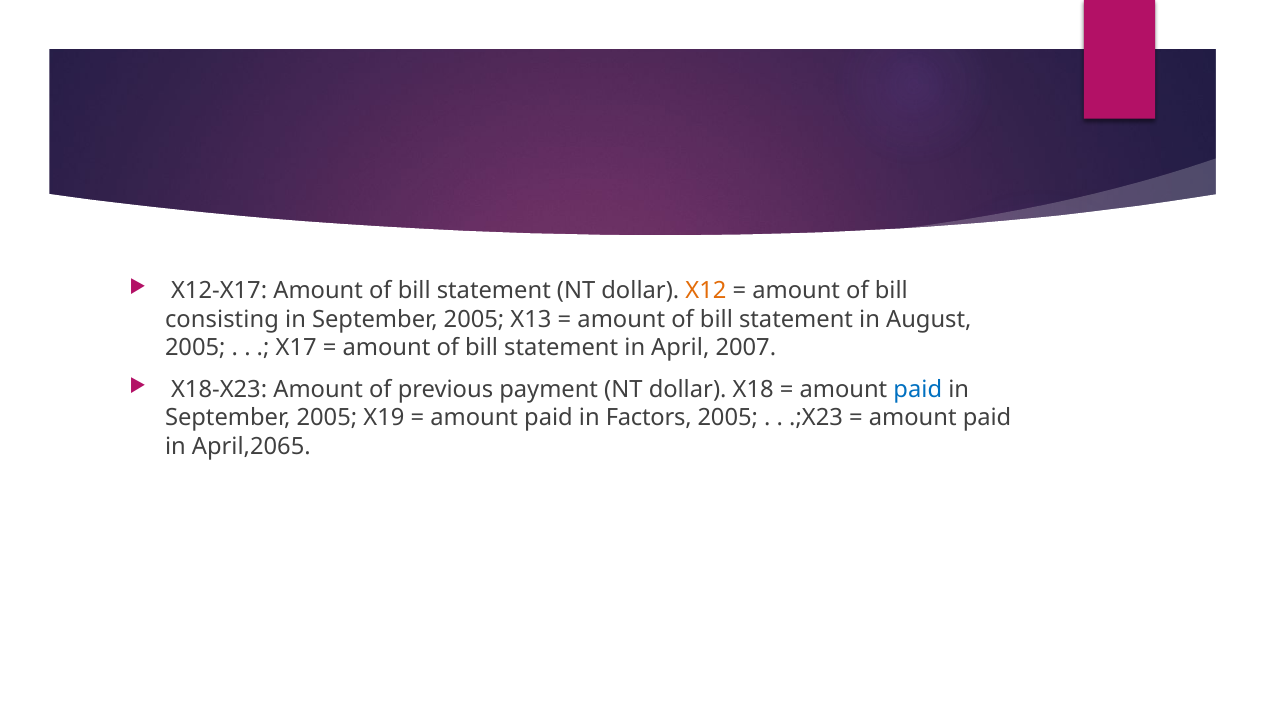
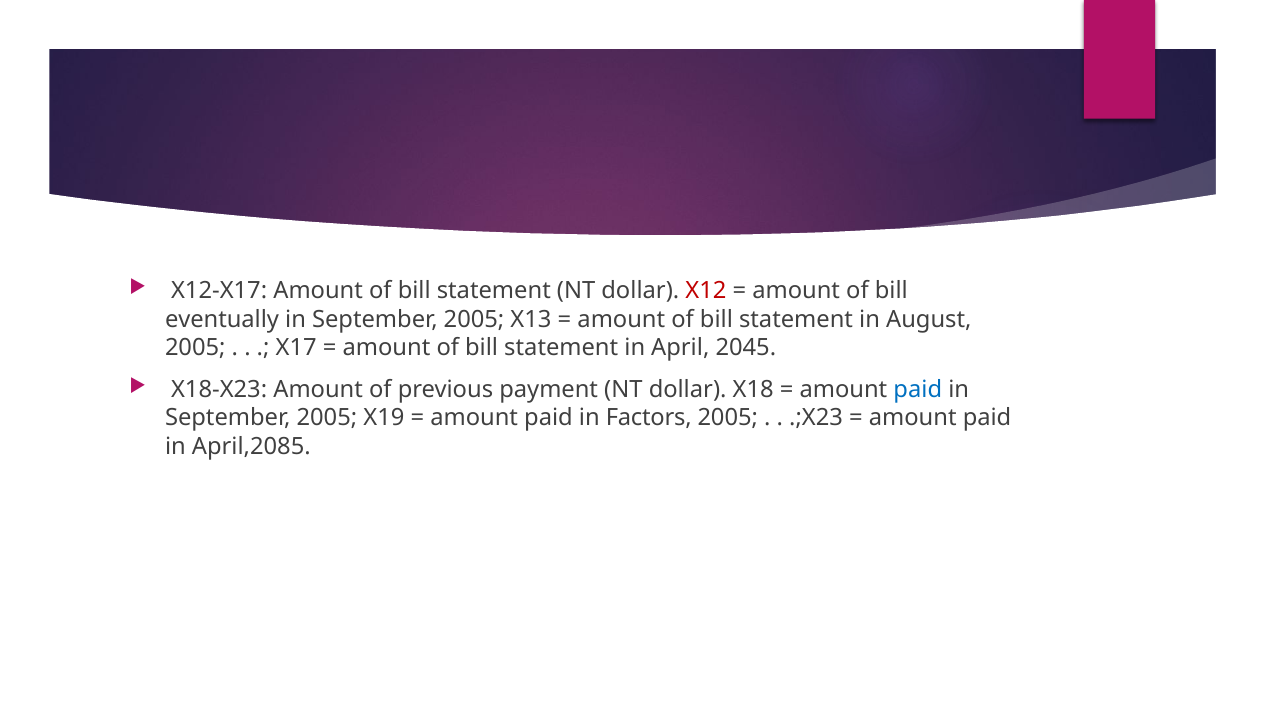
X12 colour: orange -> red (706, 291)
consisting: consisting -> eventually (222, 319)
2007: 2007 -> 2045 (746, 348)
April,2065: April,2065 -> April,2085 (251, 447)
